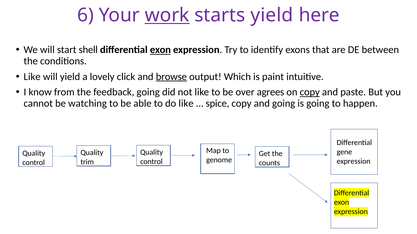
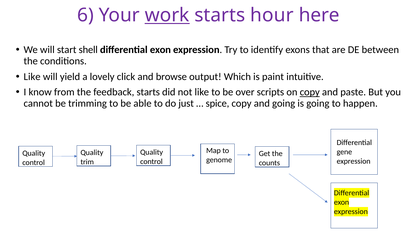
starts yield: yield -> hour (272, 15)
exon underline: present -> none (160, 50)
browse underline: present -> none (171, 77)
feedback going: going -> starts (148, 92)
agrees: agrees -> scripts (270, 92)
watching: watching -> trimming (88, 104)
do like: like -> just (186, 104)
